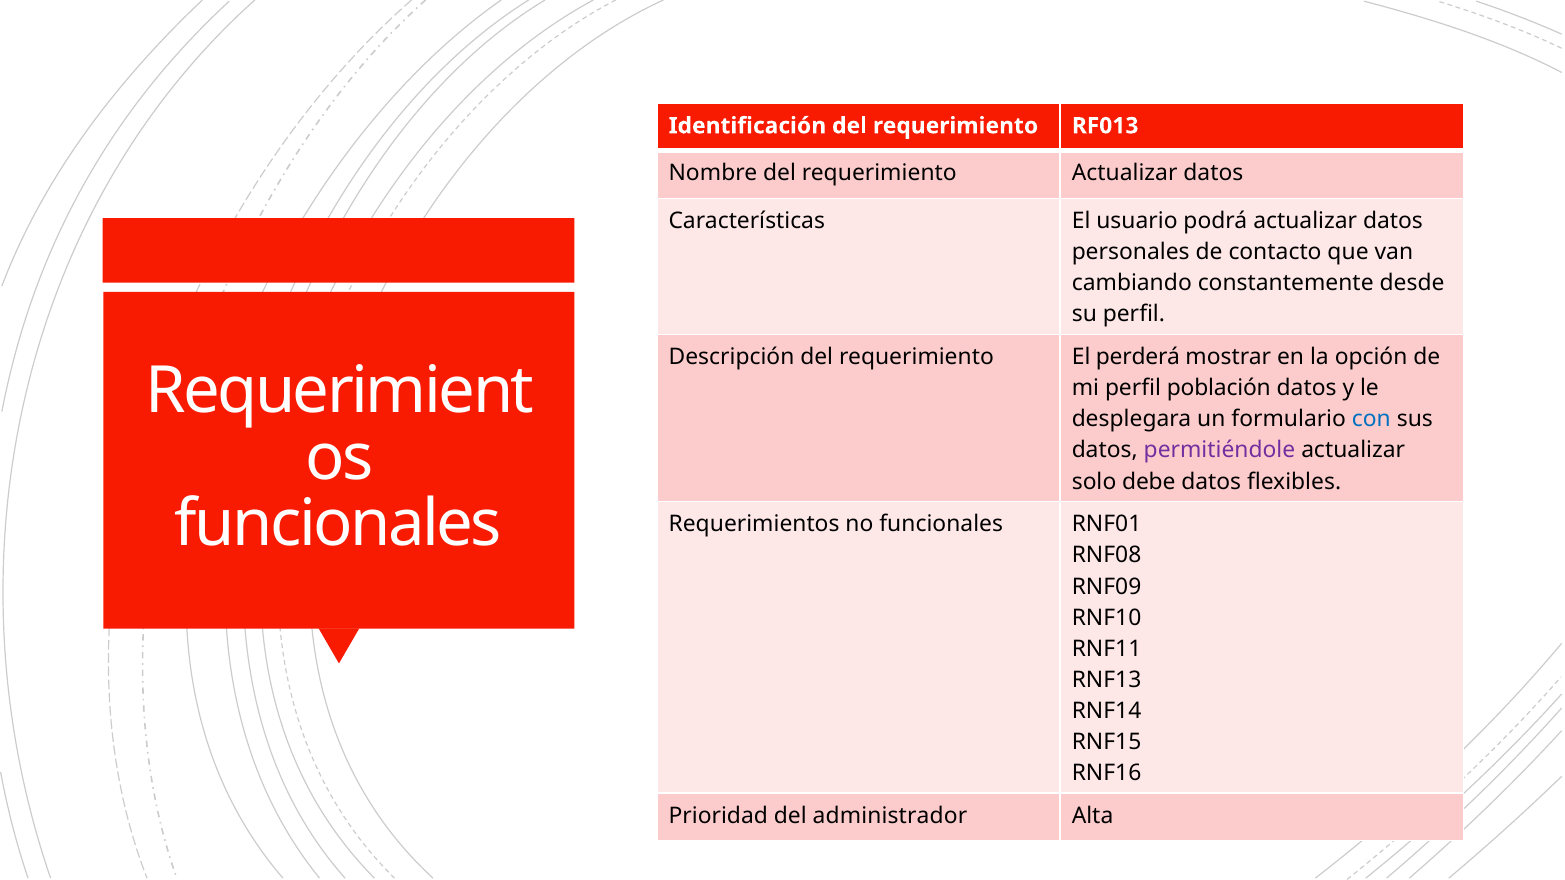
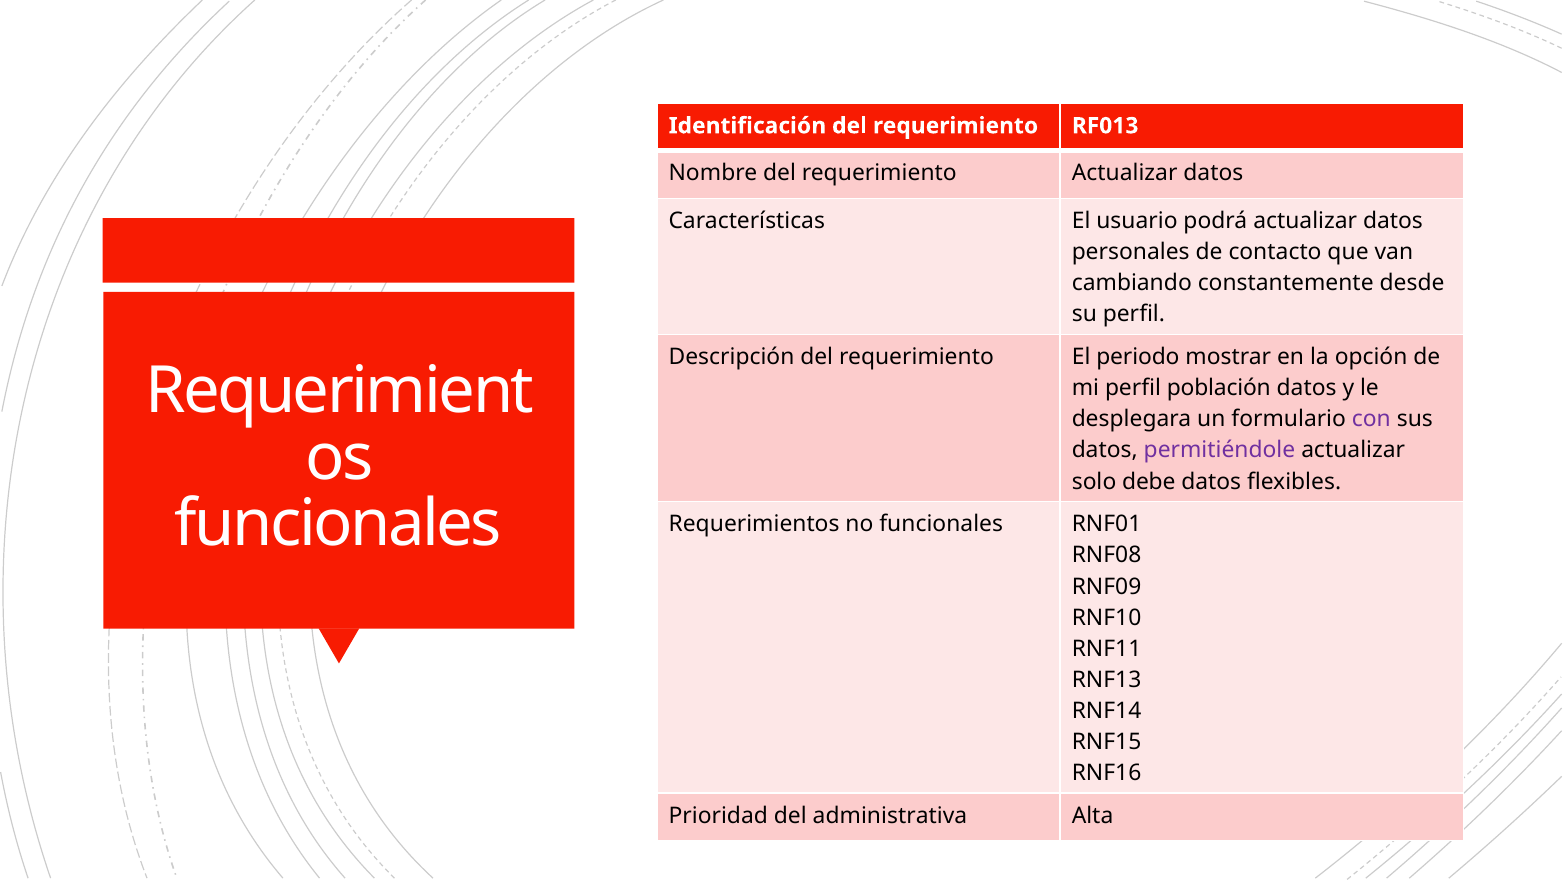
perderá: perderá -> periodo (1138, 357)
con colour: blue -> purple (1371, 419)
administrador: administrador -> administrativa (890, 816)
